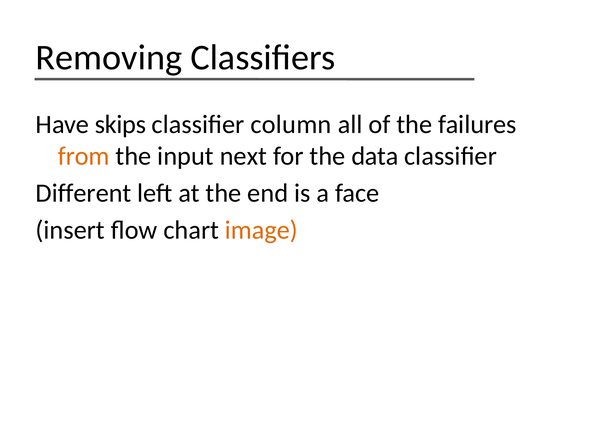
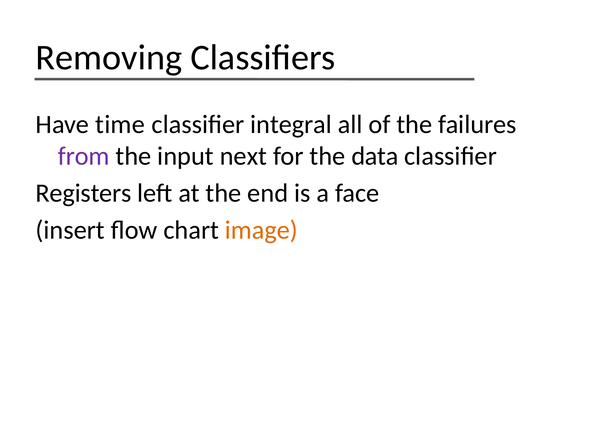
skips: skips -> time (120, 124)
column: column -> integral (291, 124)
from colour: orange -> purple (84, 156)
Different: Different -> Registers (84, 193)
